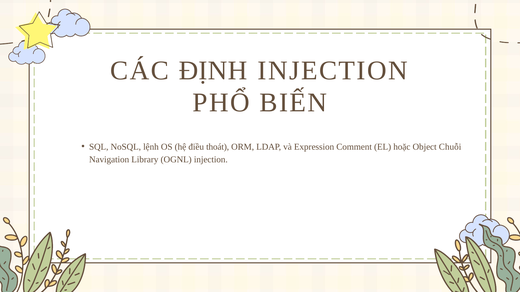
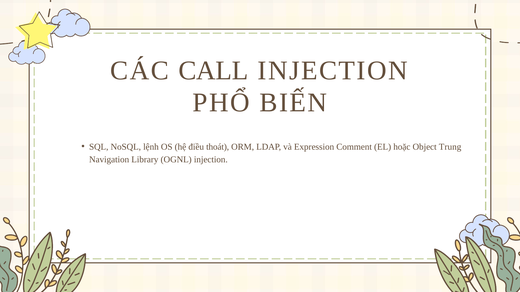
ĐỊNH: ĐỊNH -> CALL (213, 71)
Chuỗi: Chuỗi -> Trung (450, 147)
